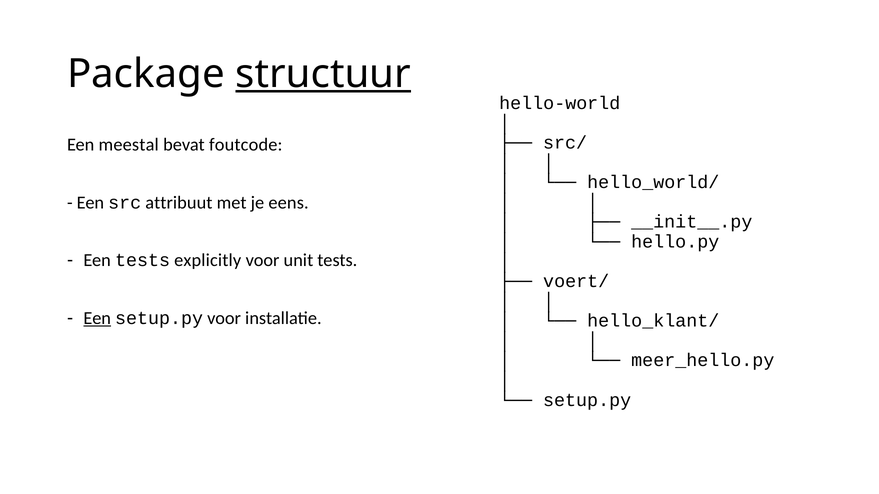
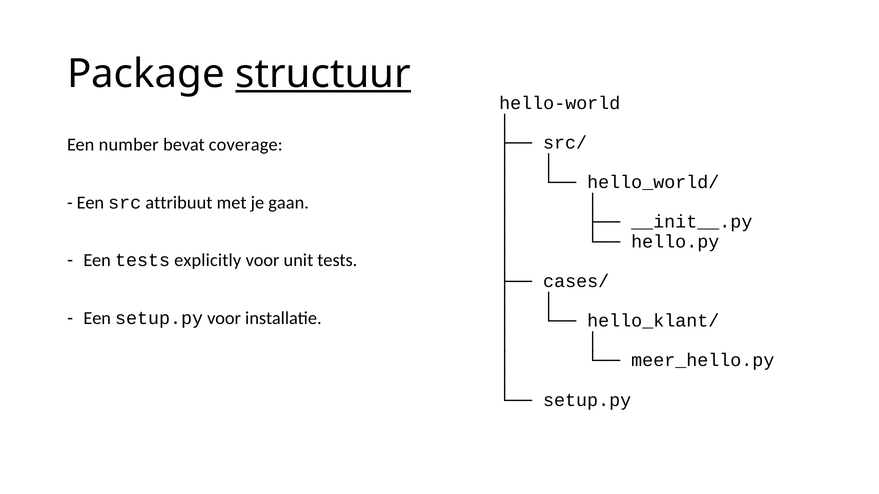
meestal: meestal -> number (129, 145)
foutcode: foutcode -> coverage (246, 145)
eens: eens -> gaan (289, 203)
voert/: voert/ -> cases/ (576, 282)
Een underline: present -> none (97, 319)
